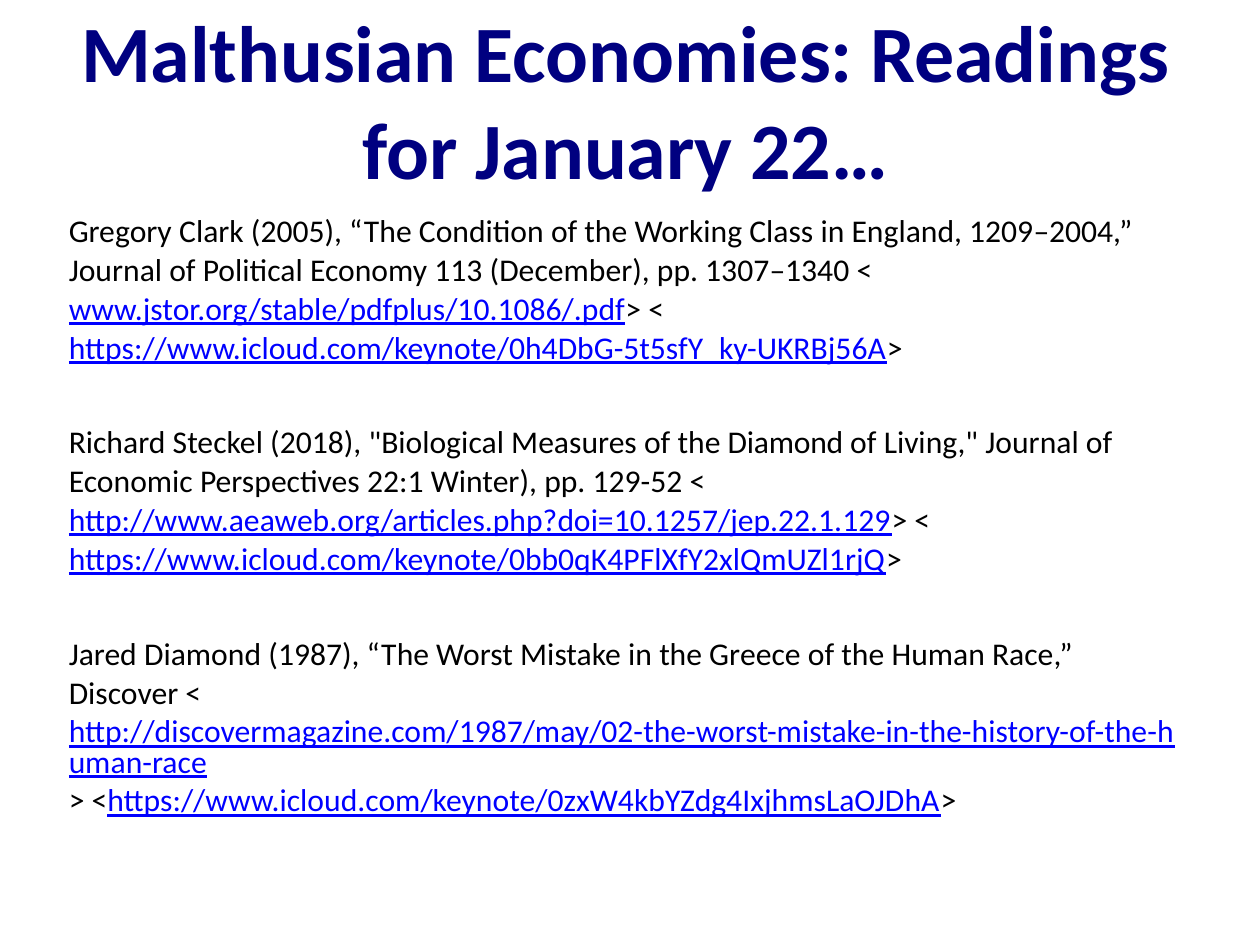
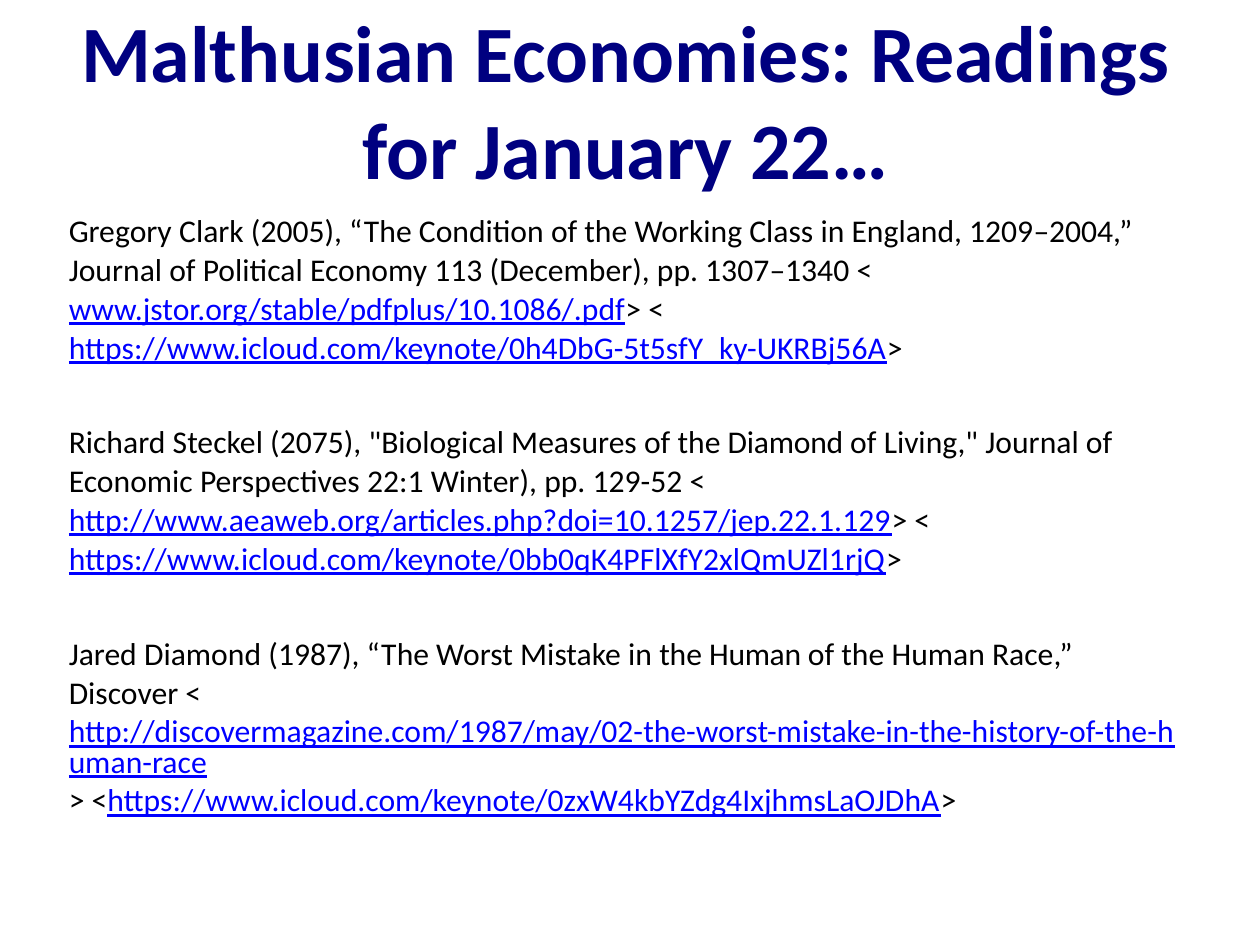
2018: 2018 -> 2075 (316, 444)
in the Greece: Greece -> Human (755, 655)
